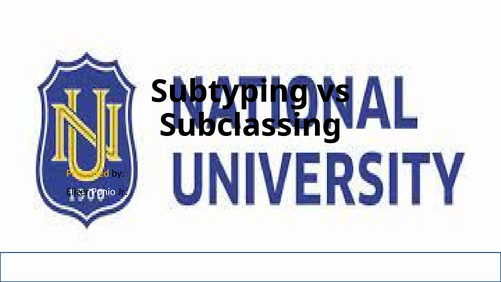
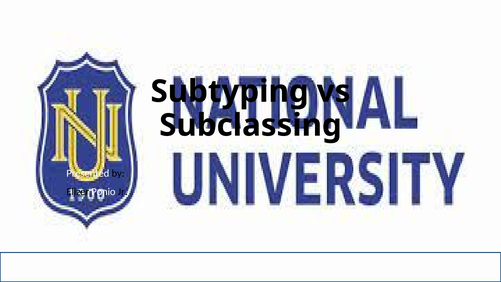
Presented colour: yellow -> white (88, 173)
